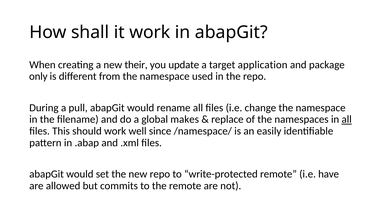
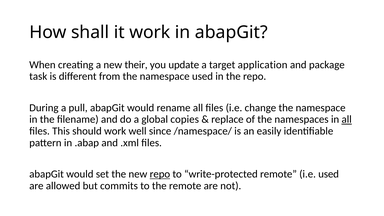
only: only -> task (38, 76)
makes: makes -> copies (185, 119)
repo underline: none -> present (160, 174)
i.e have: have -> used (329, 174)
